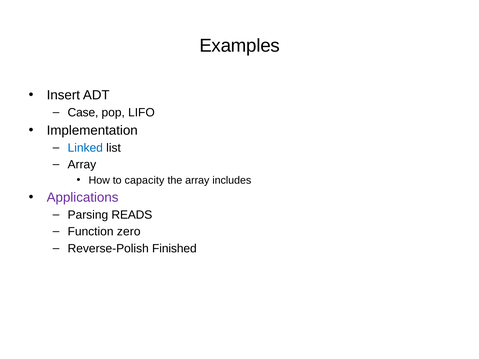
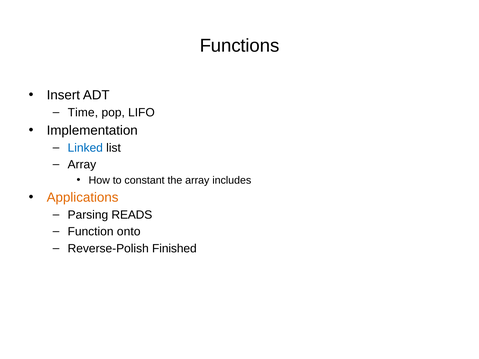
Examples: Examples -> Functions (240, 46)
Case: Case -> Time (83, 113)
capacity: capacity -> constant (145, 180)
Applications colour: purple -> orange (83, 198)
zero: zero -> onto (129, 232)
